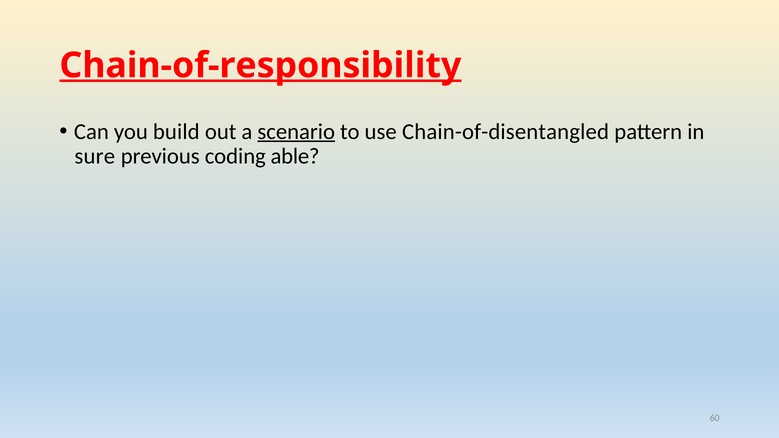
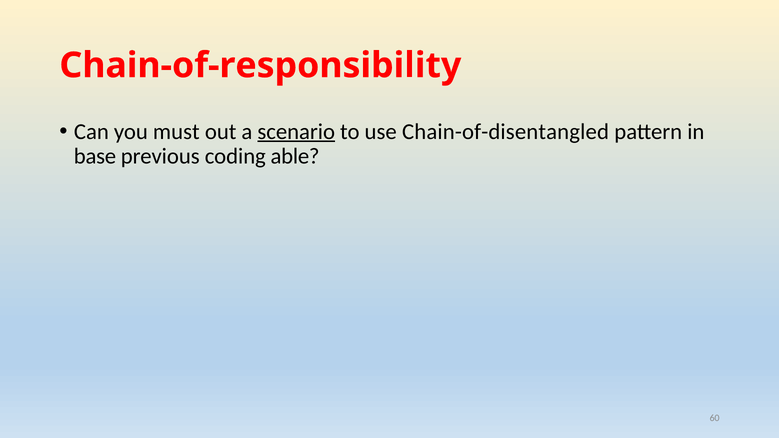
Chain-of-responsibility underline: present -> none (260, 65)
build: build -> must (176, 132)
sure: sure -> base (95, 156)
